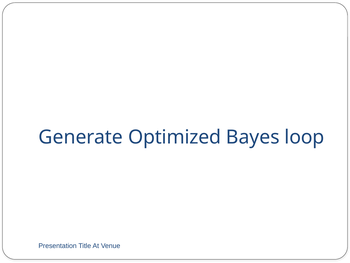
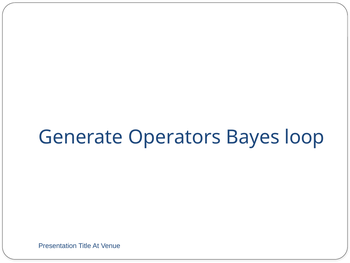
Optimized: Optimized -> Operators (174, 137)
